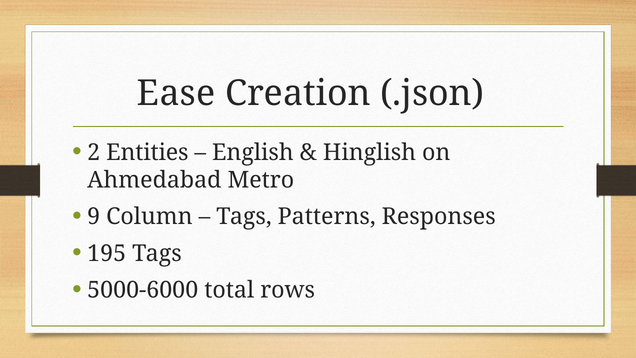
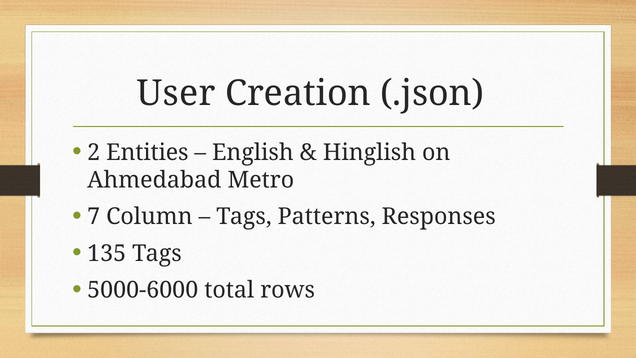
Ease: Ease -> User (176, 94)
9: 9 -> 7 (94, 217)
195: 195 -> 135 (107, 253)
